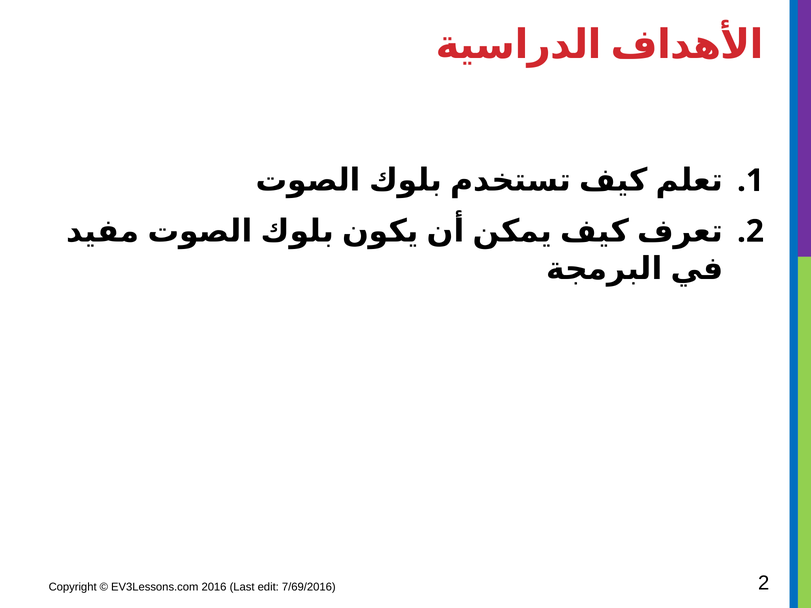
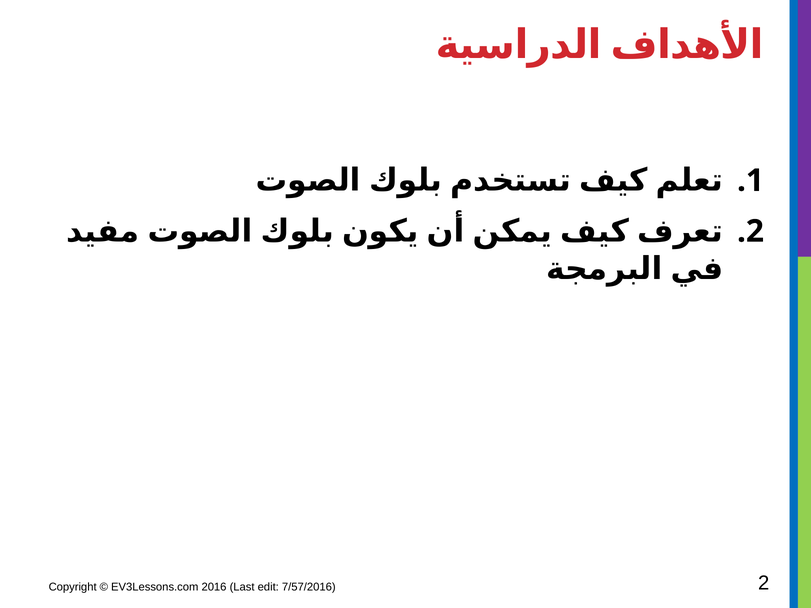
7/69/2016: 7/69/2016 -> 7/57/2016 (309, 587)
